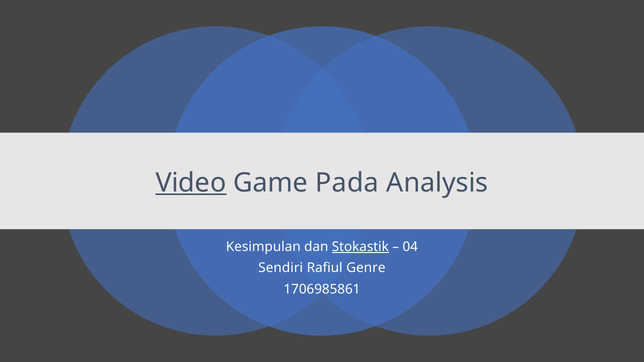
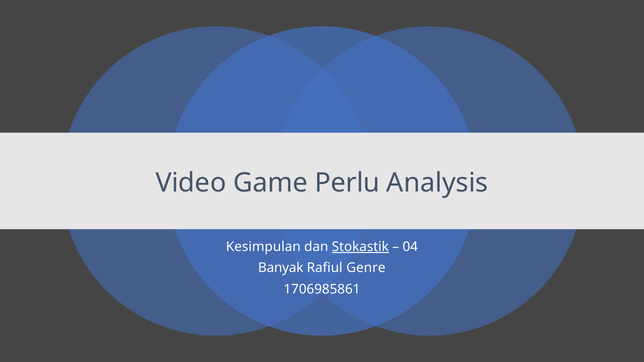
Video underline: present -> none (191, 183)
Pada: Pada -> Perlu (347, 183)
Sendiri: Sendiri -> Banyak (281, 268)
